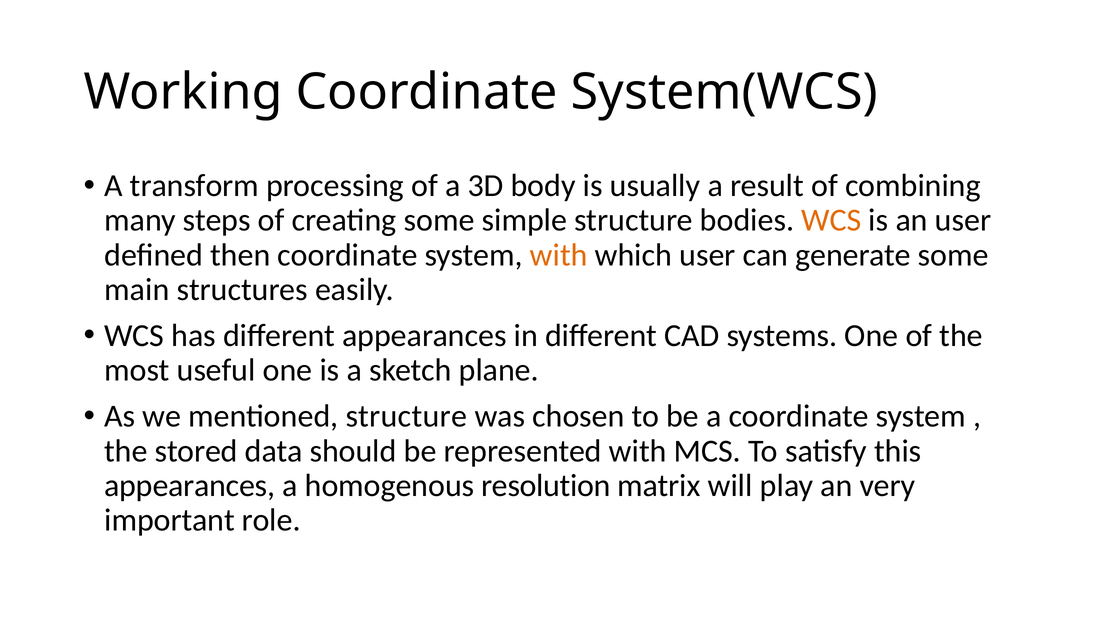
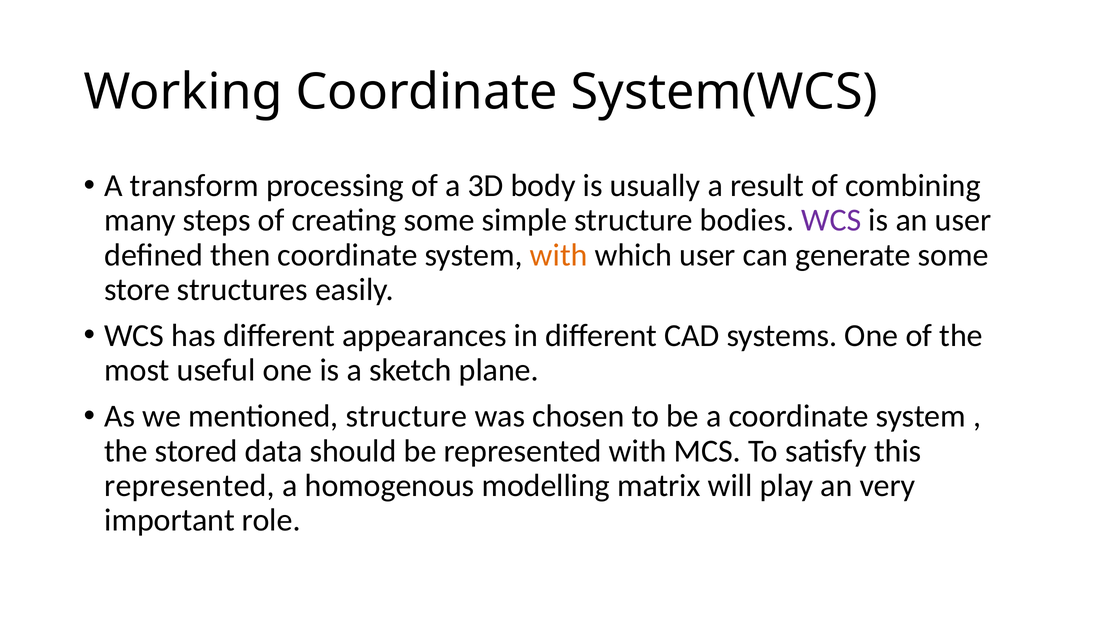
WCS colour: orange -> purple (831, 220)
main: main -> store (137, 289)
appearances: appearances -> represented (190, 485)
resolution: resolution -> modelling (546, 485)
